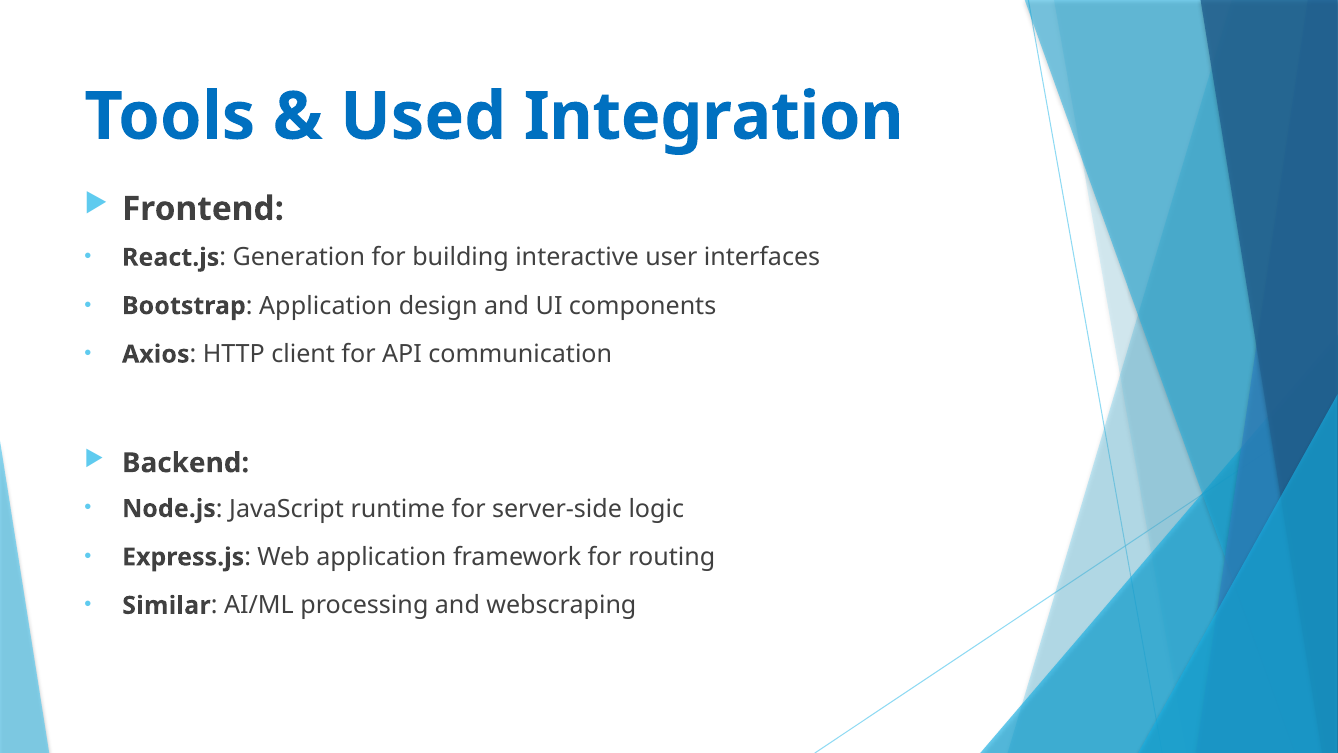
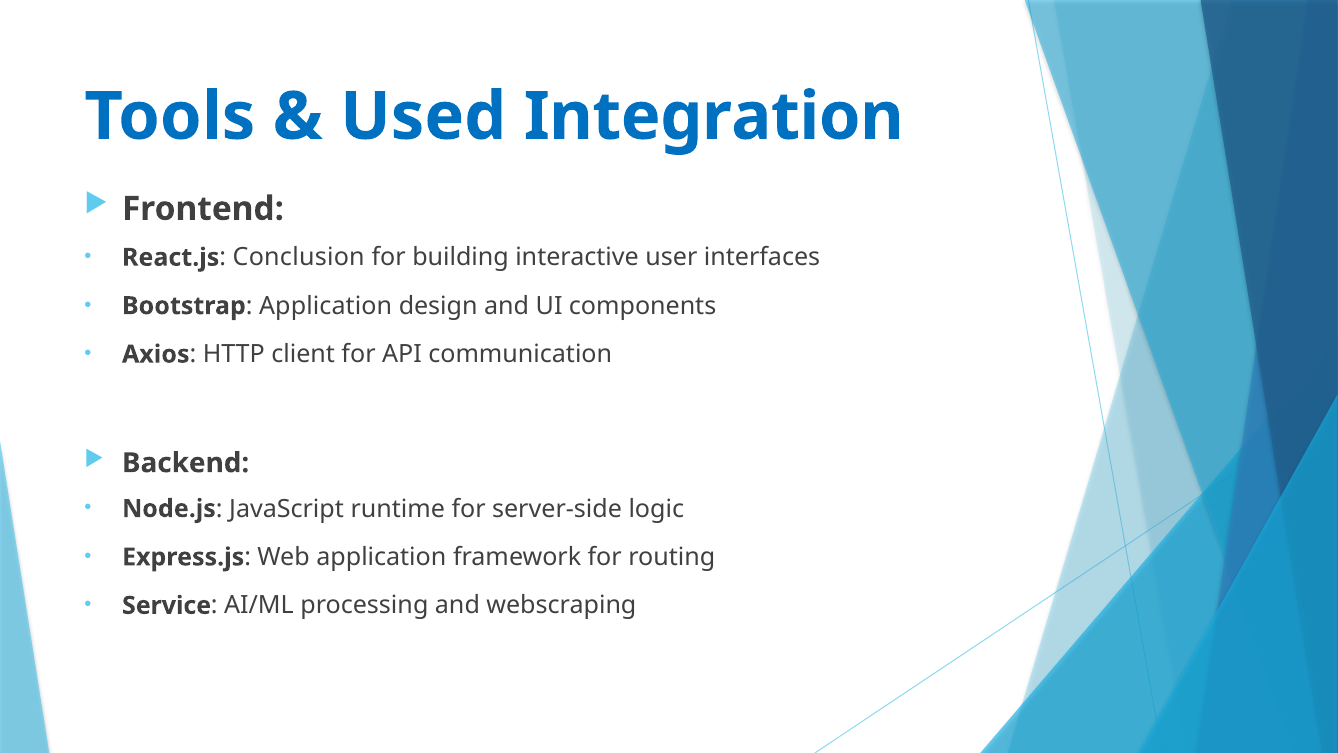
Generation: Generation -> Conclusion (299, 257)
Similar: Similar -> Service (167, 605)
